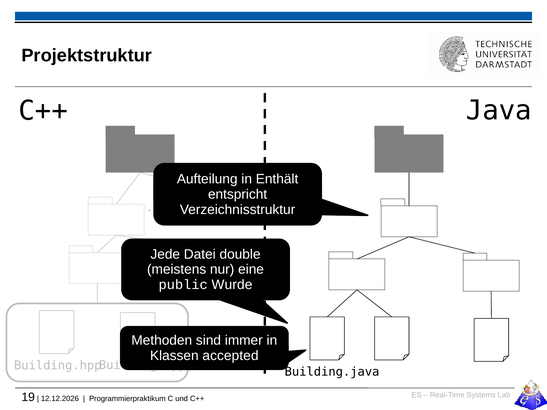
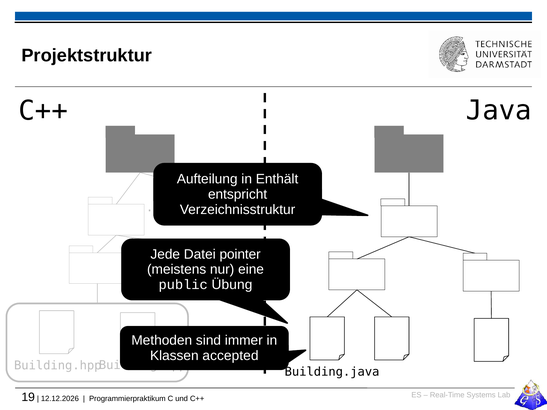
double: double -> pointer (240, 254)
Wurde: Wurde -> Übung (232, 285)
